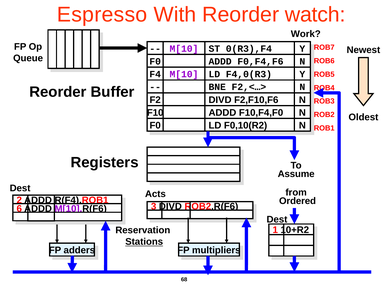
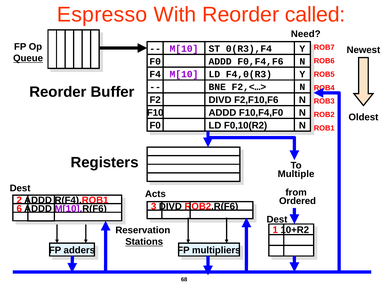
watch: watch -> called (315, 15)
Work: Work -> Need (306, 34)
Queue underline: none -> present (28, 58)
Assume: Assume -> Multiple (296, 174)
